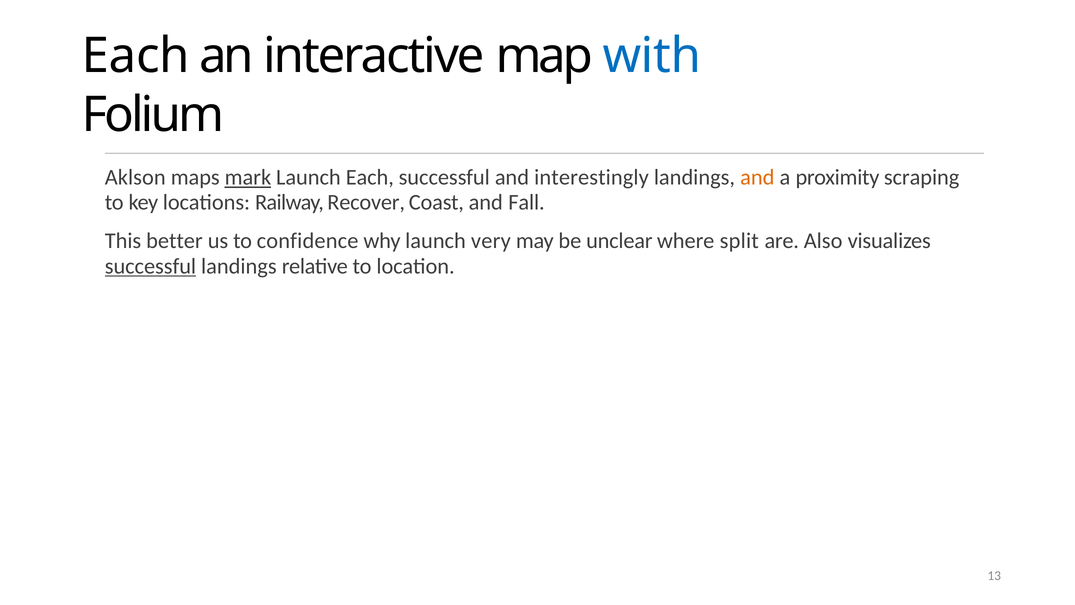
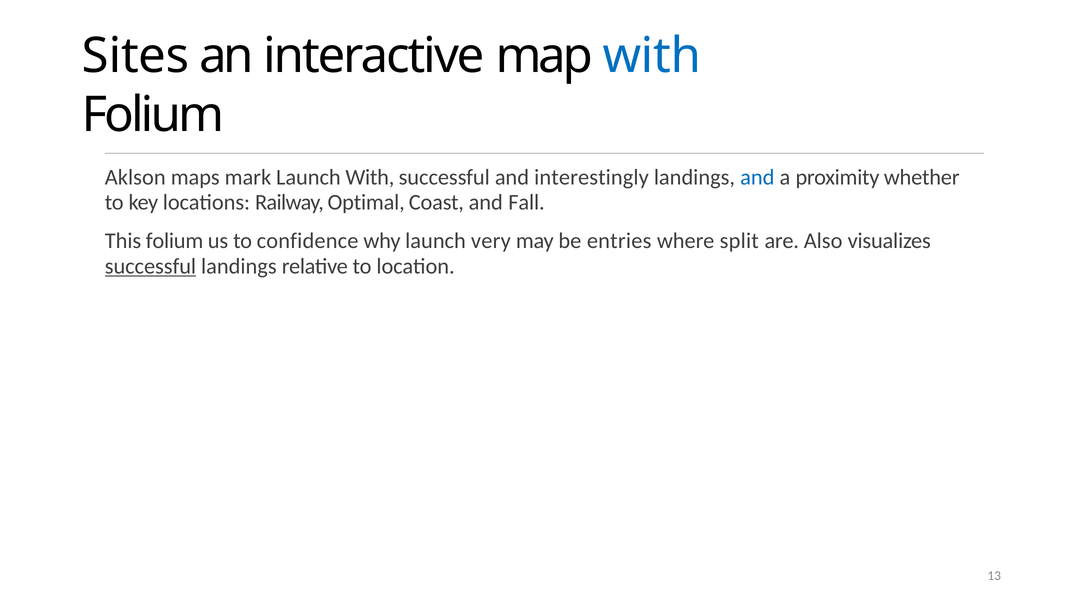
Each: Each -> Sites (136, 56)
mark underline: present -> none (248, 178)
Launch Each: Each -> With (370, 178)
and colour: orange -> blue (757, 178)
scraping: scraping -> whether (922, 178)
Recover: Recover -> Optimal (366, 202)
This better: better -> folium (175, 240)
unclear: unclear -> entries (619, 240)
